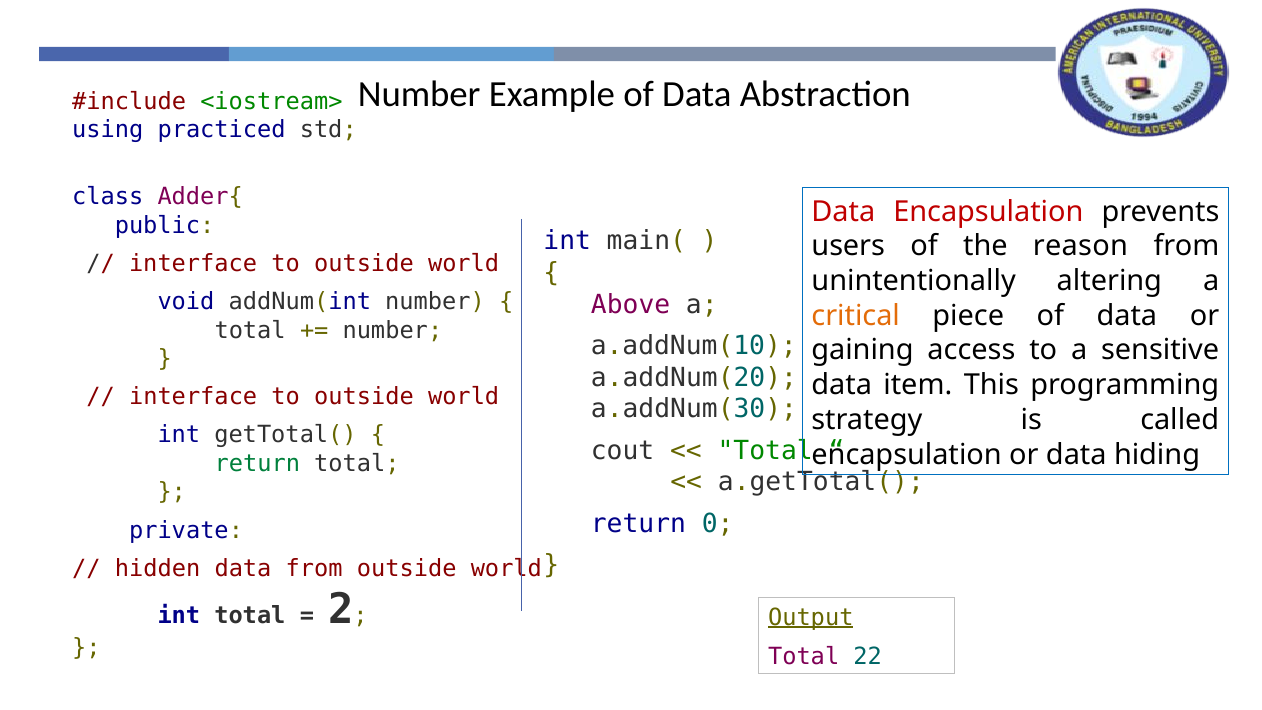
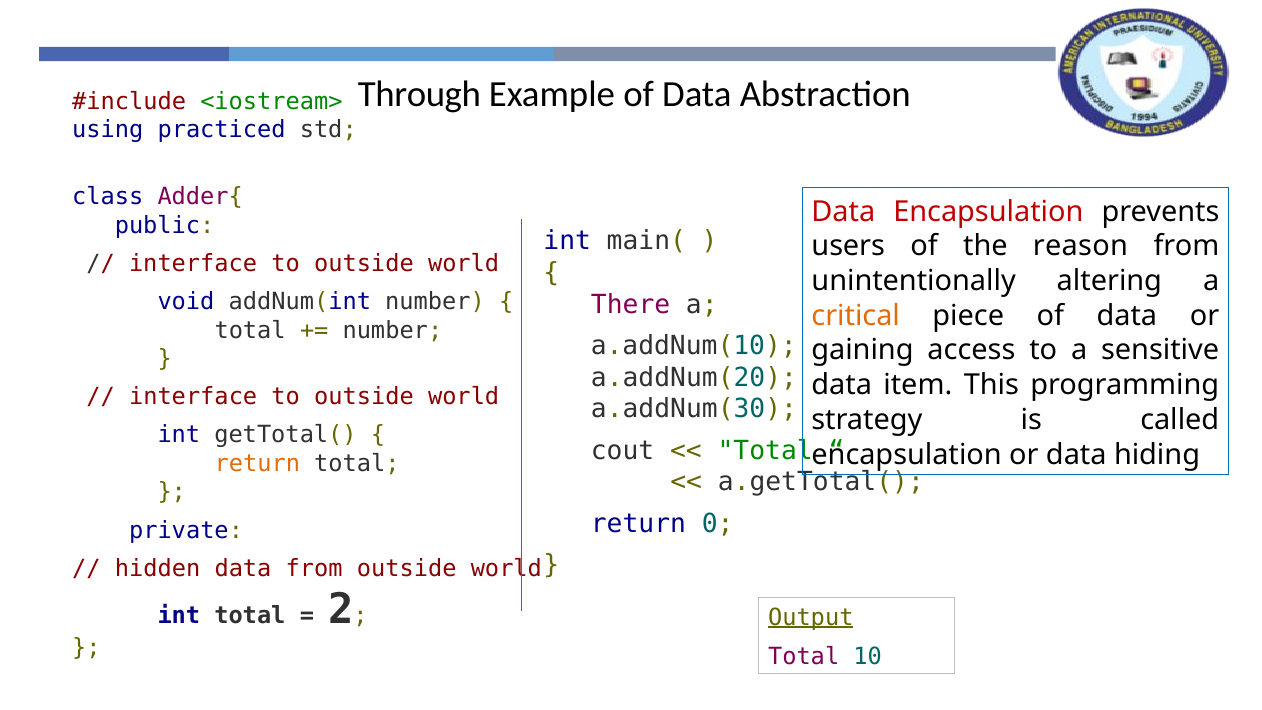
Number: Number -> Through (419, 95)
Above: Above -> There (631, 304)
return colour: green -> orange (257, 463)
22: 22 -> 10 (868, 656)
